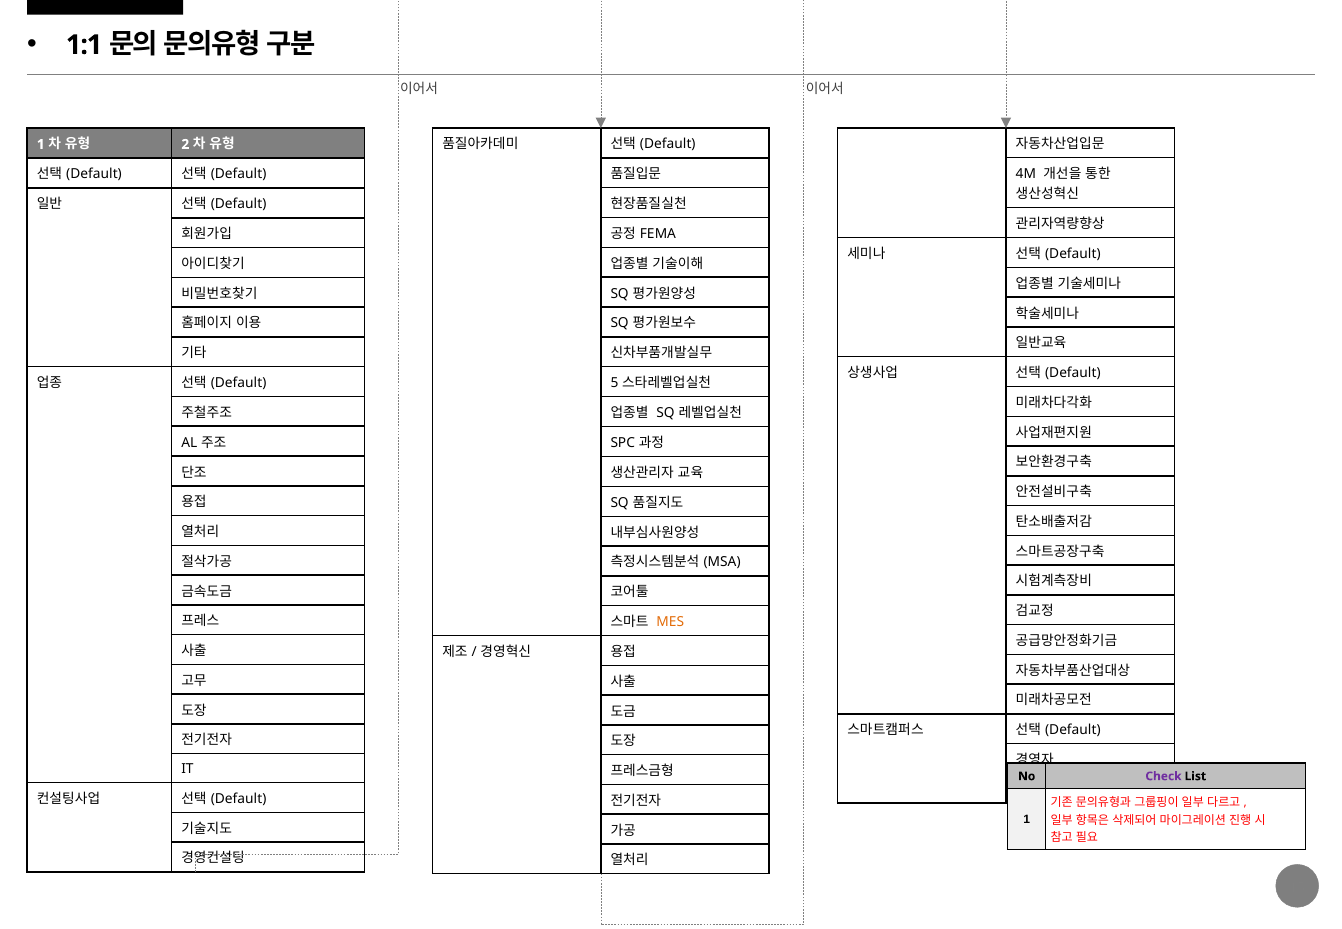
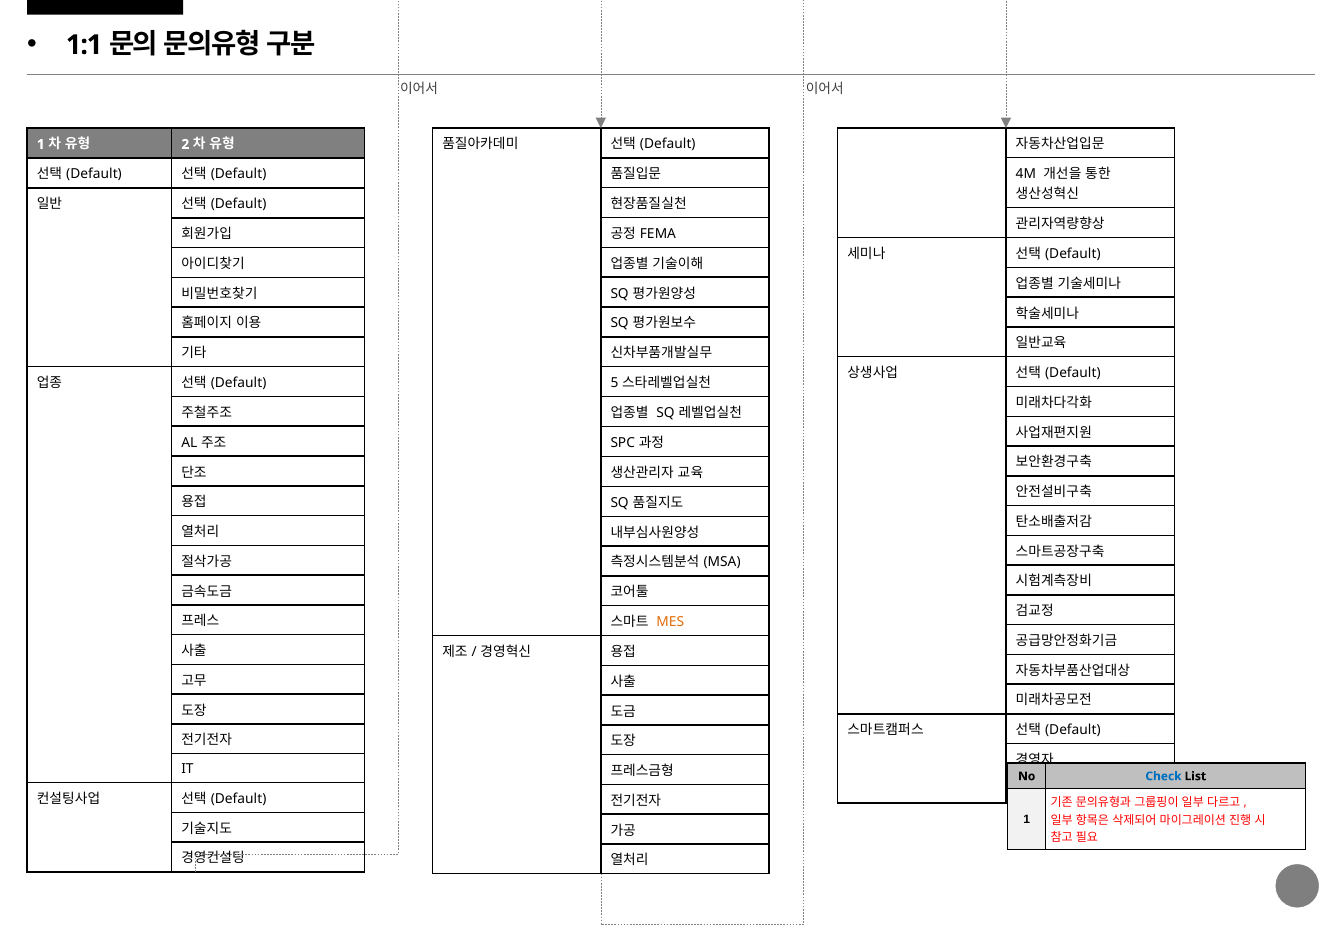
Check colour: purple -> blue (1163, 776)
